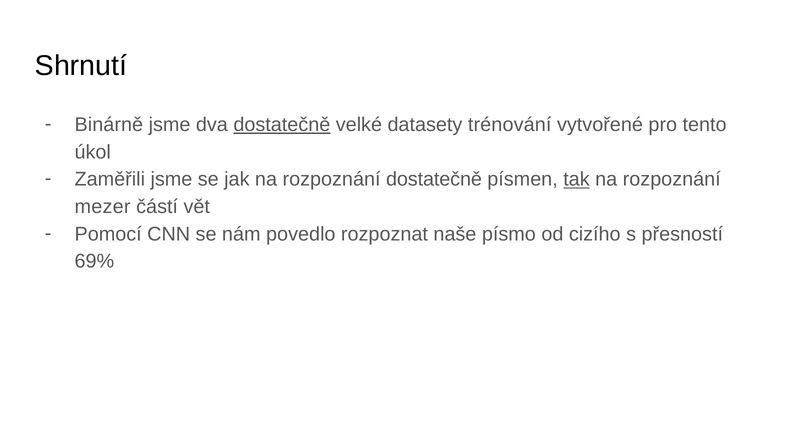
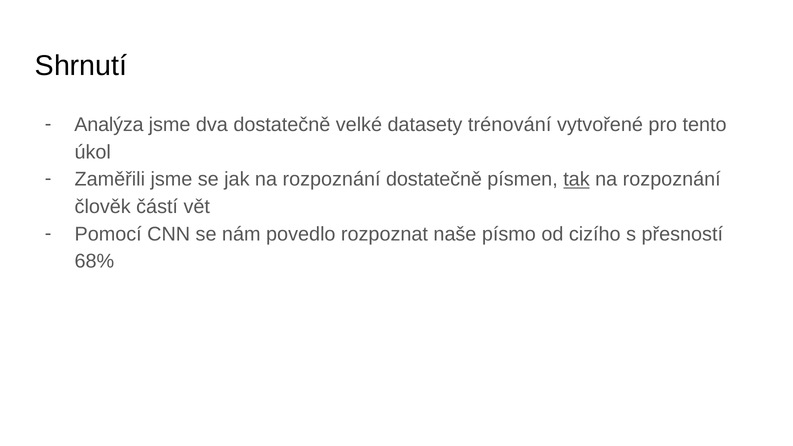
Binárně: Binárně -> Analýza (109, 125)
dostatečně underline: present -> none (282, 125)
mezer: mezer -> člověk (103, 207)
69%: 69% -> 68% (94, 261)
